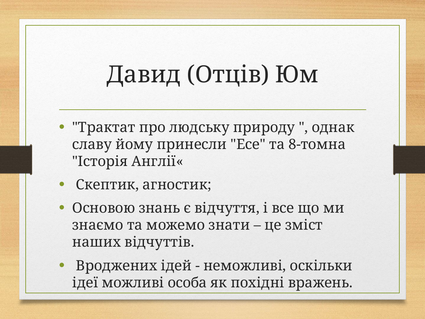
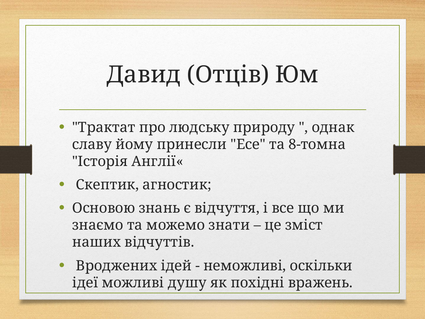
особа: особа -> душу (187, 282)
